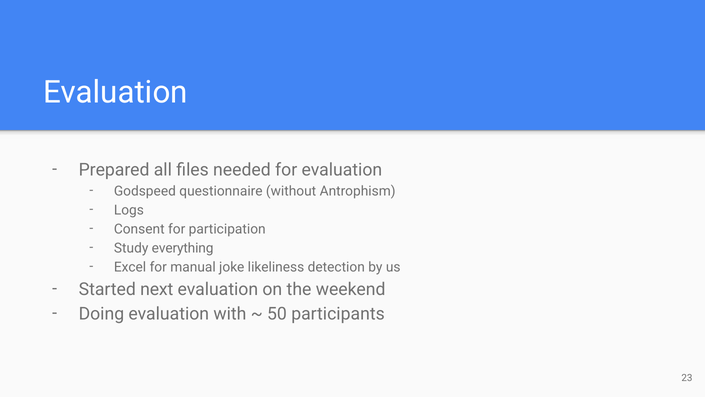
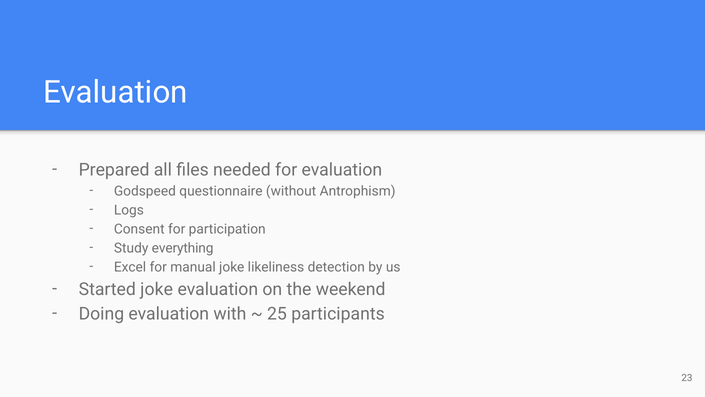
Started next: next -> joke (157, 289)
50: 50 -> 25 (277, 313)
